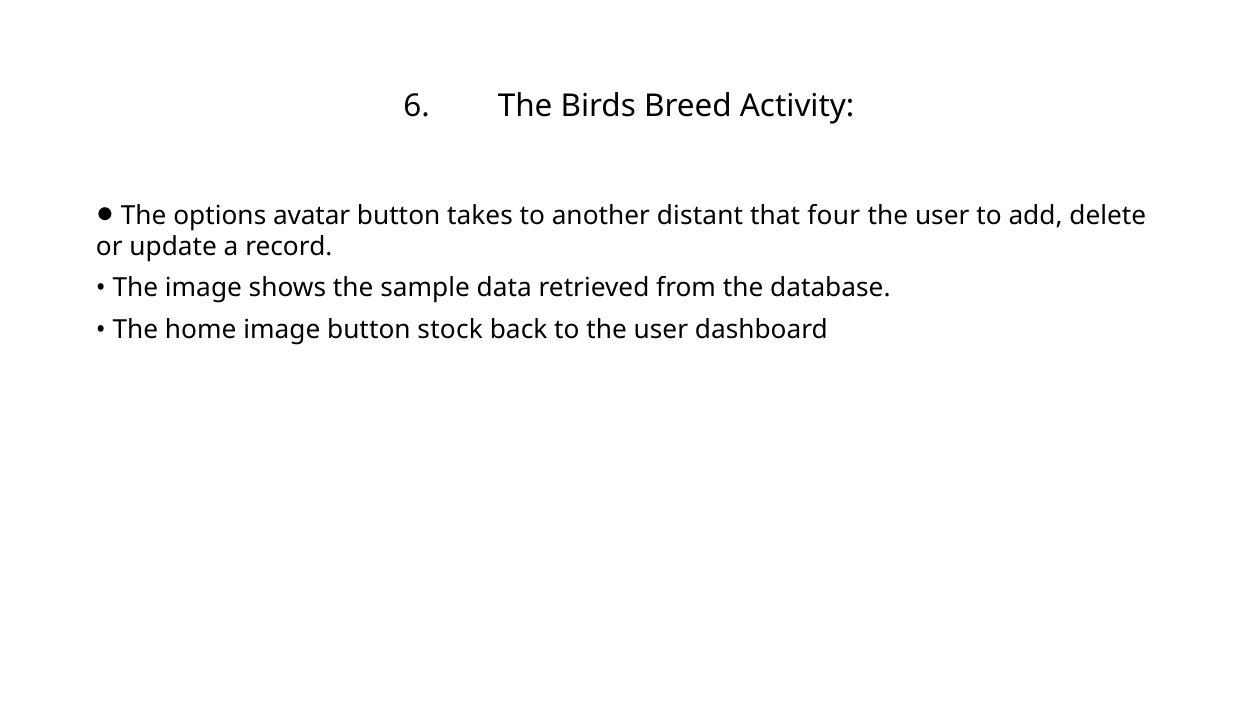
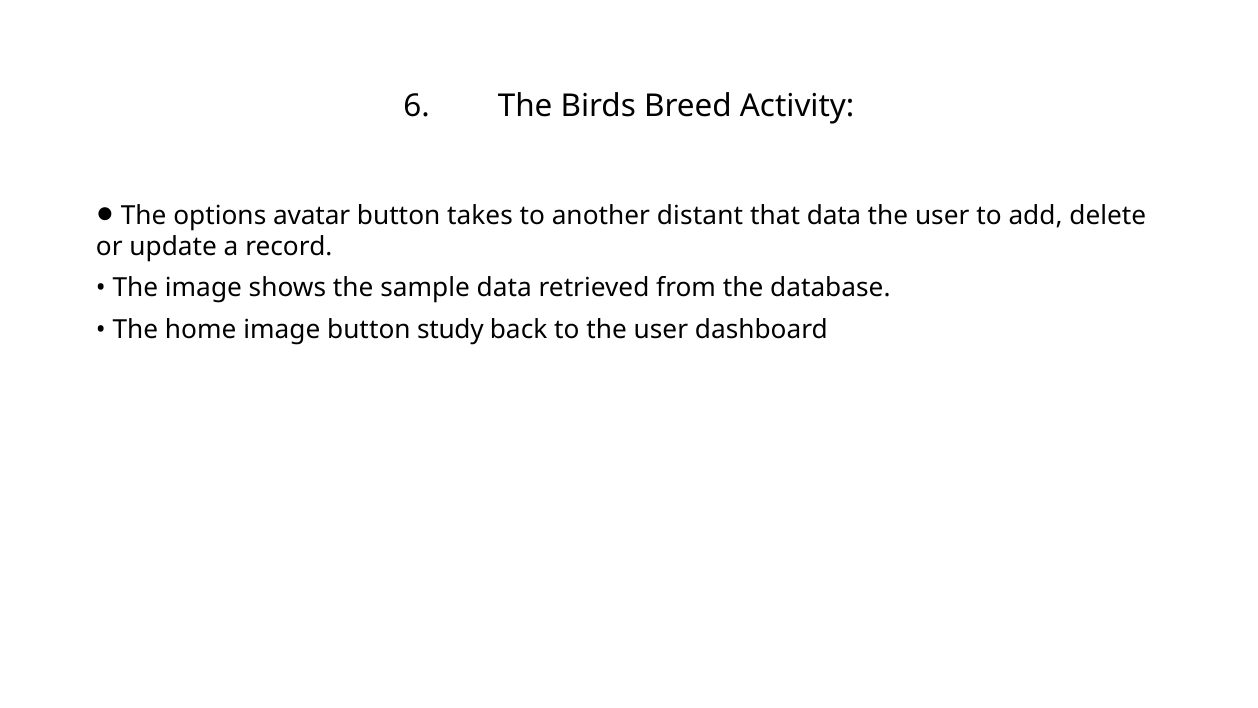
that four: four -> data (834, 216)
stock: stock -> study (450, 330)
